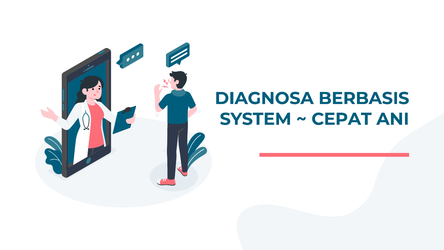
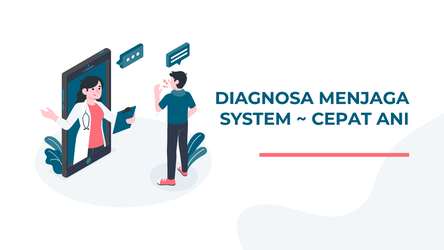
BERBASIS: BERBASIS -> MENJAGA (364, 98)
